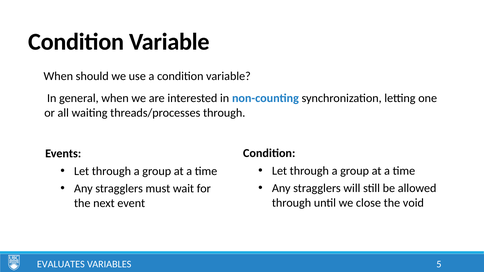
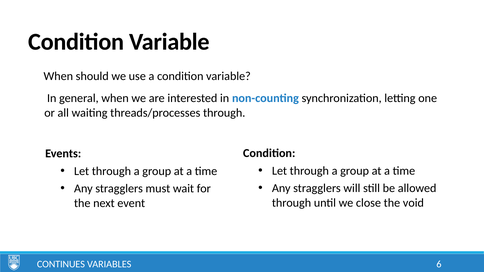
EVALUATES: EVALUATES -> CONTINUES (61, 264)
5: 5 -> 6 (439, 264)
